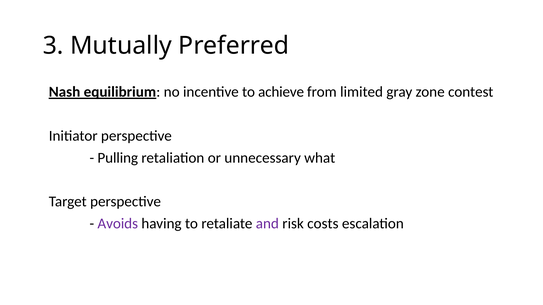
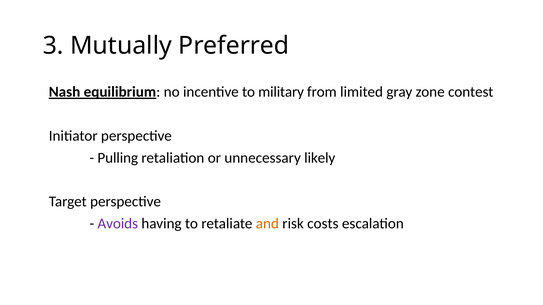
achieve: achieve -> military (281, 92)
what: what -> likely (320, 158)
and colour: purple -> orange (267, 224)
